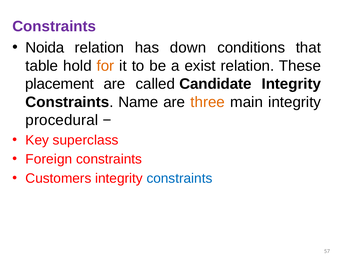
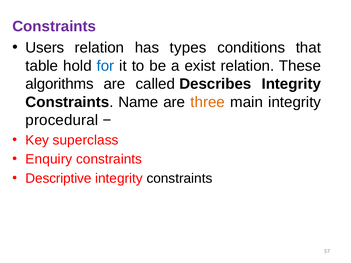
Noida: Noida -> Users (45, 48)
down: down -> types (188, 48)
for colour: orange -> blue (105, 66)
placement: placement -> algorithms (59, 84)
Candidate: Candidate -> Describes (215, 84)
Foreign: Foreign -> Enquiry (49, 159)
Customers: Customers -> Descriptive (58, 178)
constraints colour: blue -> black (179, 178)
